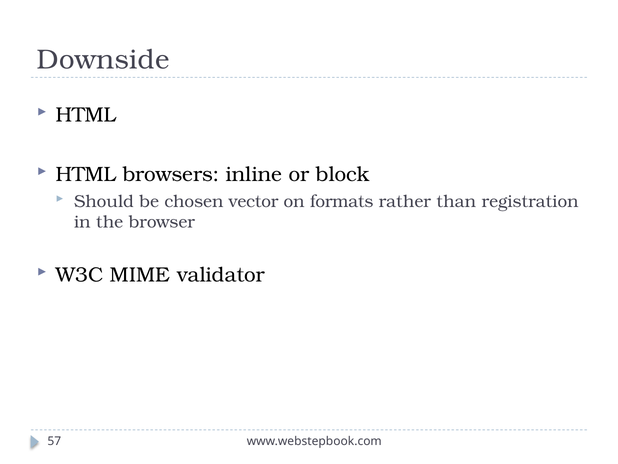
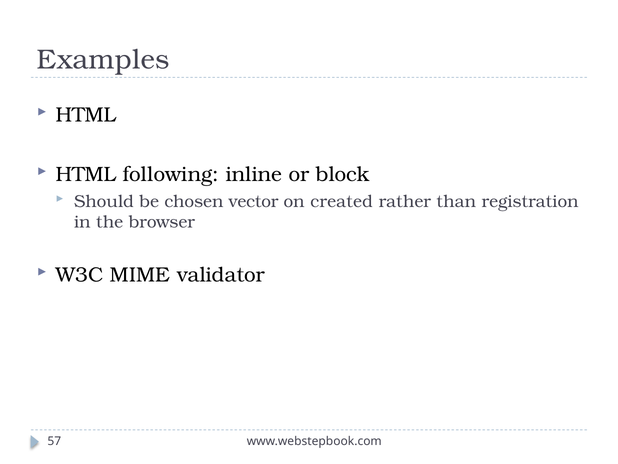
Downside: Downside -> Examples (103, 60)
browsers: browsers -> following (171, 174)
formats: formats -> created (342, 201)
